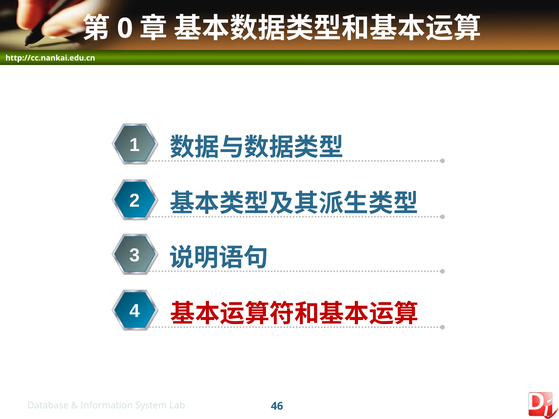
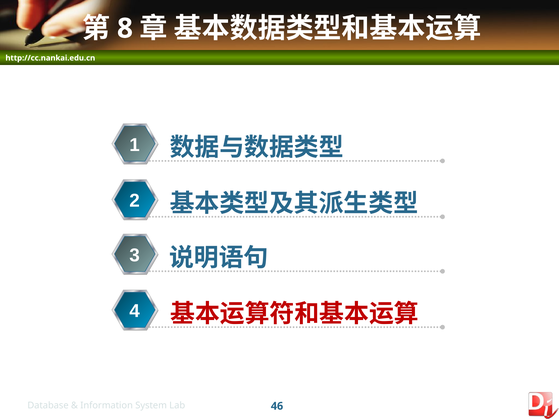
0: 0 -> 8 (125, 28)
